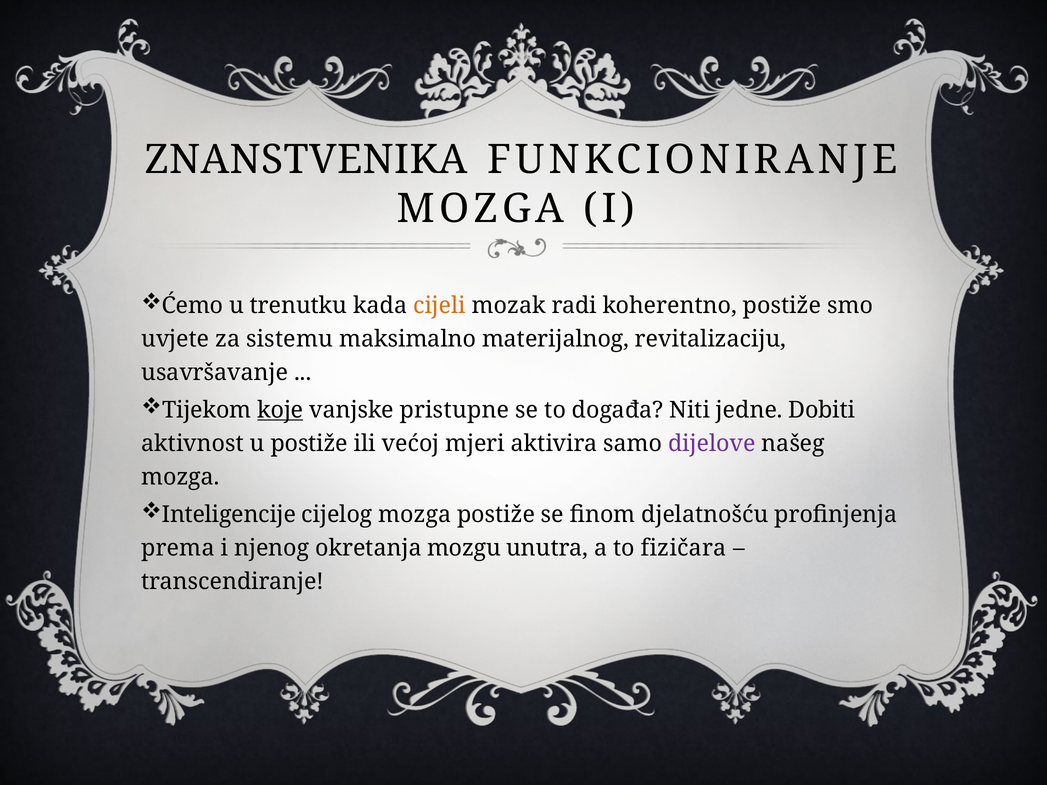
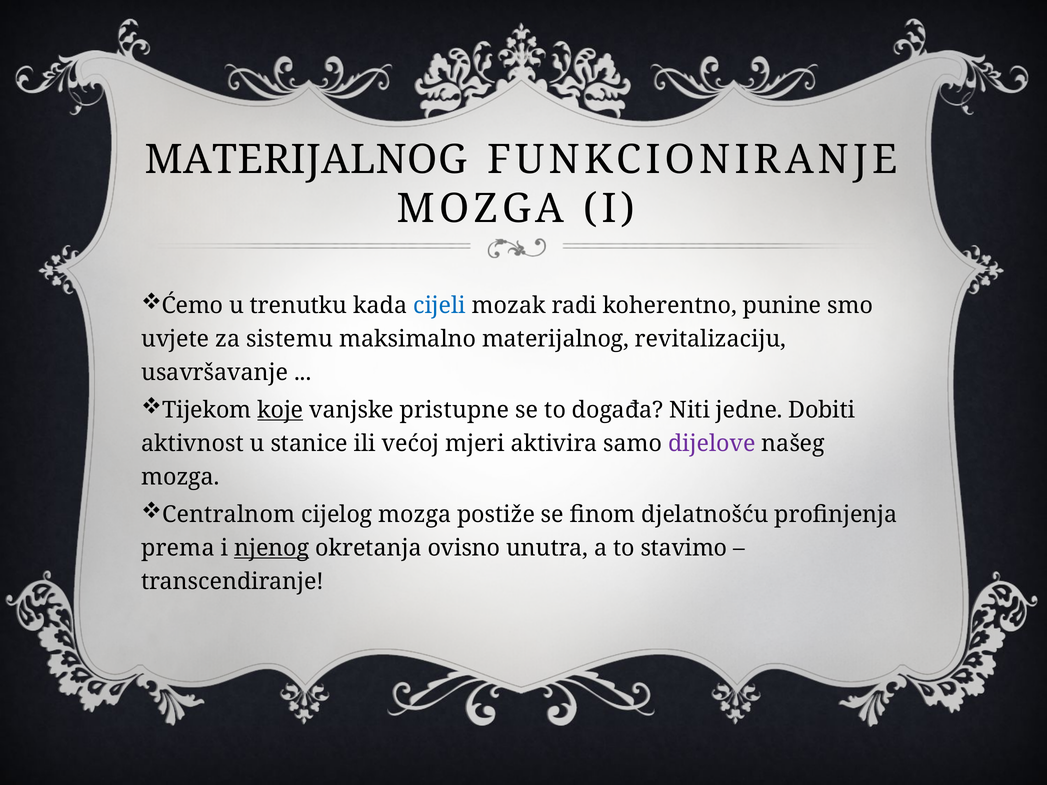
ZNANSTVENIKA: ZNANSTVENIKA -> MATERIJALNOG (306, 160)
cijeli colour: orange -> blue (440, 306)
koherentno postiže: postiže -> punine (782, 306)
u postiže: postiže -> stanice (309, 444)
Inteligencije: Inteligencije -> Centralnom (229, 515)
njenog underline: none -> present (272, 548)
mozgu: mozgu -> ovisno (464, 548)
fizičara: fizičara -> stavimo (684, 548)
